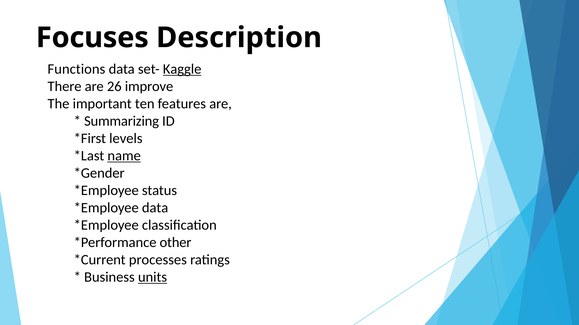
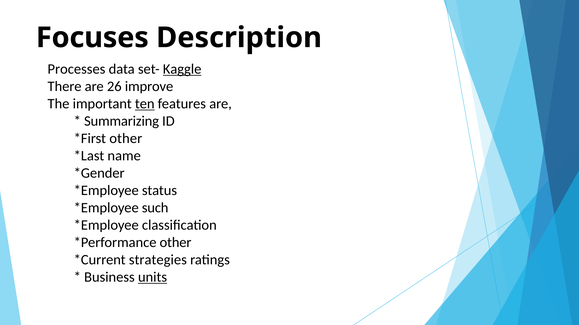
Functions: Functions -> Processes (76, 69)
ten underline: none -> present (145, 104)
levels: levels -> other (126, 139)
name underline: present -> none (124, 156)
data: data -> such (155, 208)
processes: processes -> strategies (158, 260)
